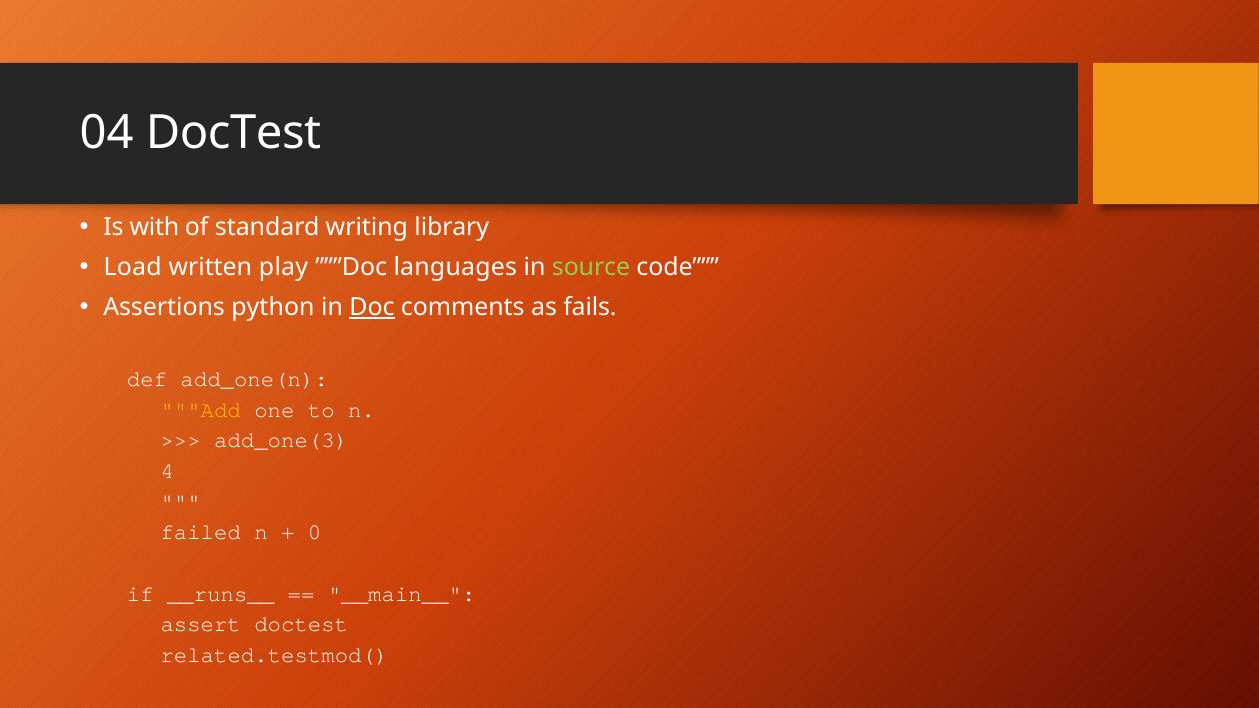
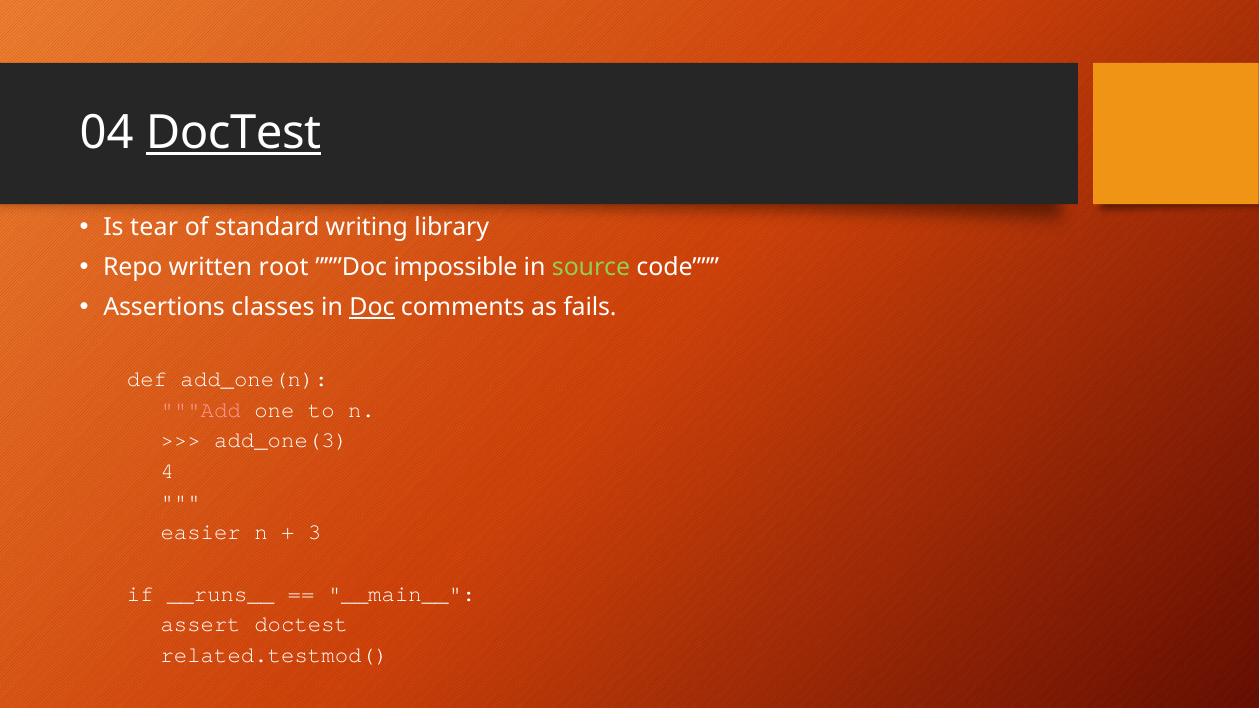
DocTest underline: none -> present (234, 133)
with: with -> tear (154, 227)
Load: Load -> Repo (133, 267)
play: play -> root (284, 267)
languages: languages -> impossible (456, 267)
python: python -> classes (273, 307)
Add colour: yellow -> pink (201, 410)
failed: failed -> easier (201, 533)
0: 0 -> 3 (315, 533)
